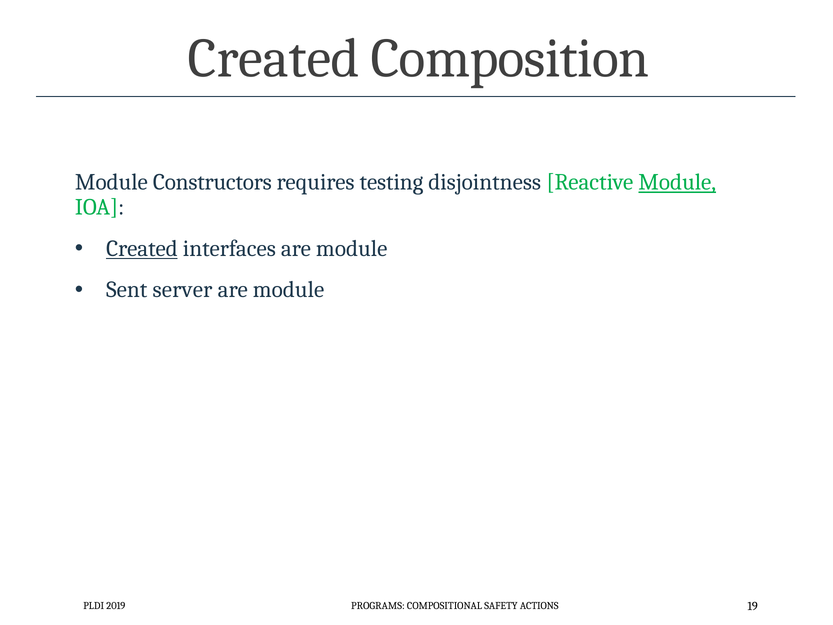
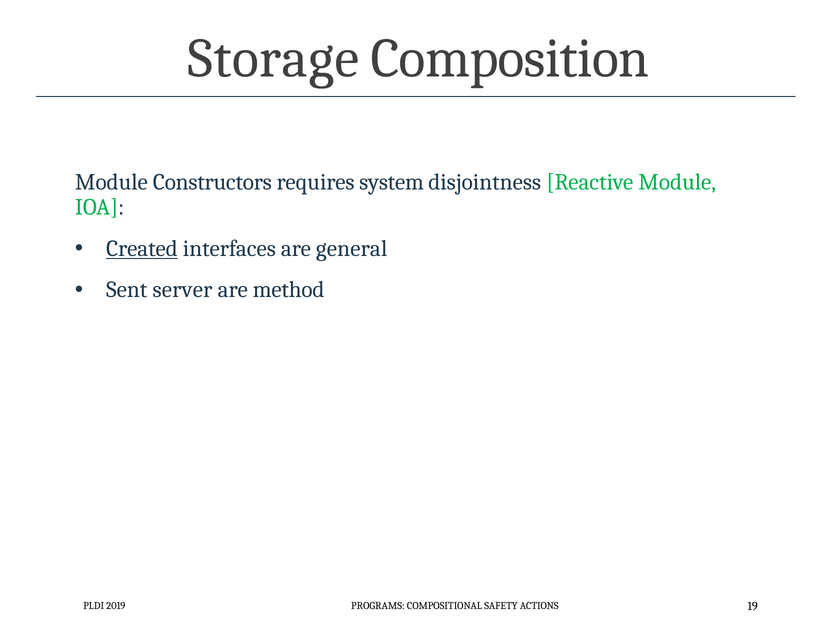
Created: Created -> Storage (274, 58)
testing: testing -> system (391, 182)
Module underline: present -> none (677, 182)
interfaces are module: module -> general (352, 248)
module: module -> method (289, 290)
